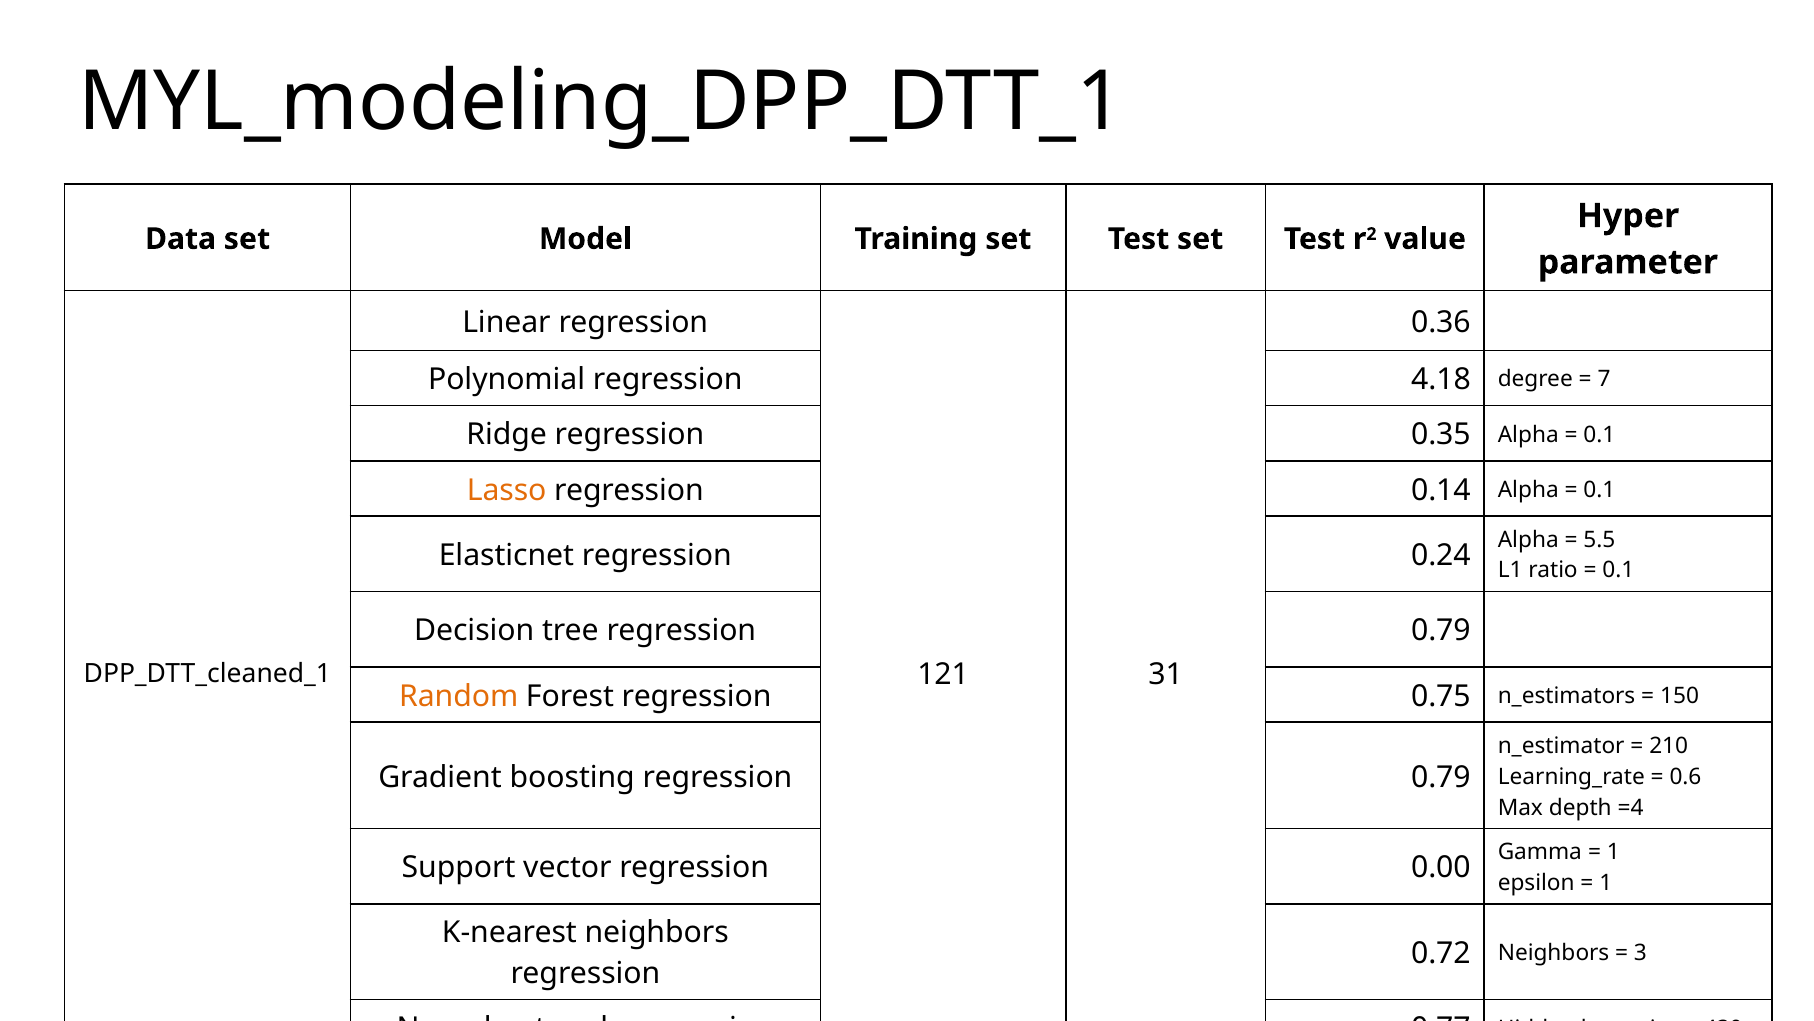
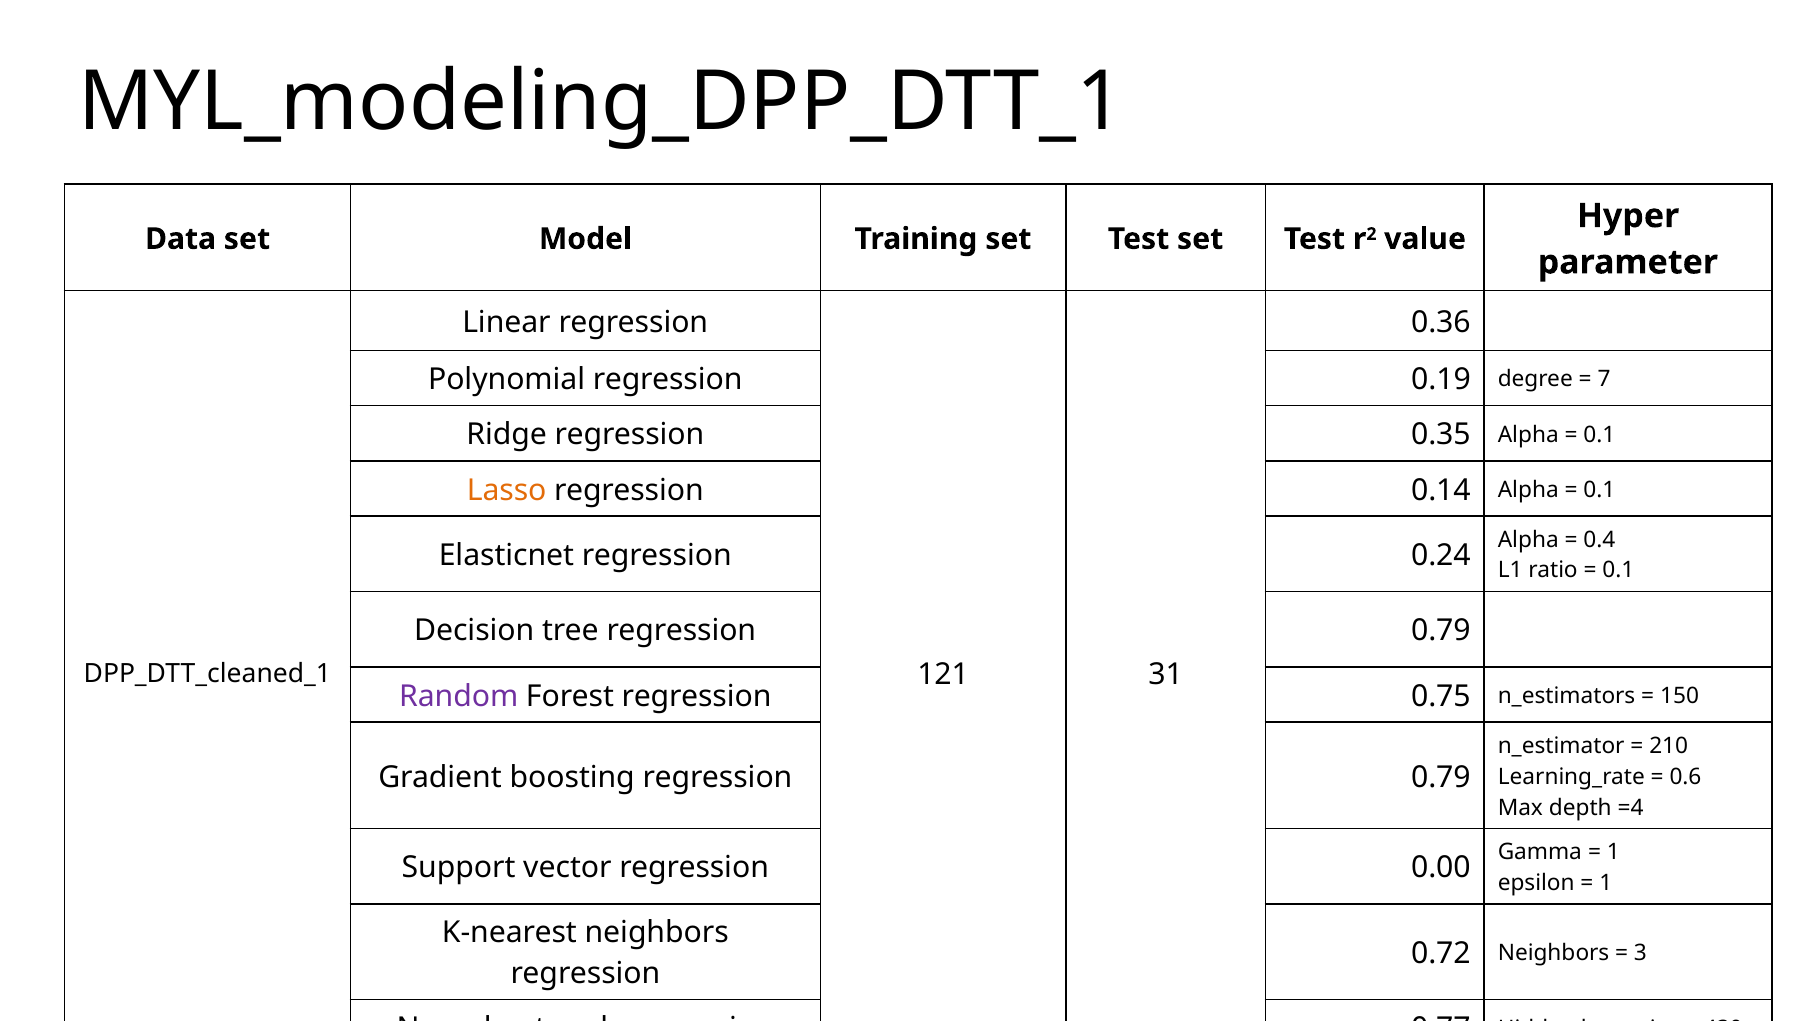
4.18: 4.18 -> 0.19 (1441, 379)
5.5: 5.5 -> 0.4 (1599, 539)
Random colour: orange -> purple (459, 696)
